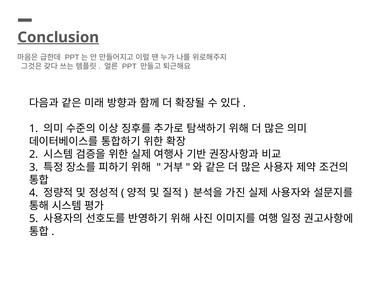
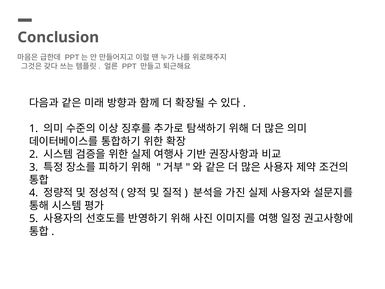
Conclusion underline: present -> none (58, 37)
